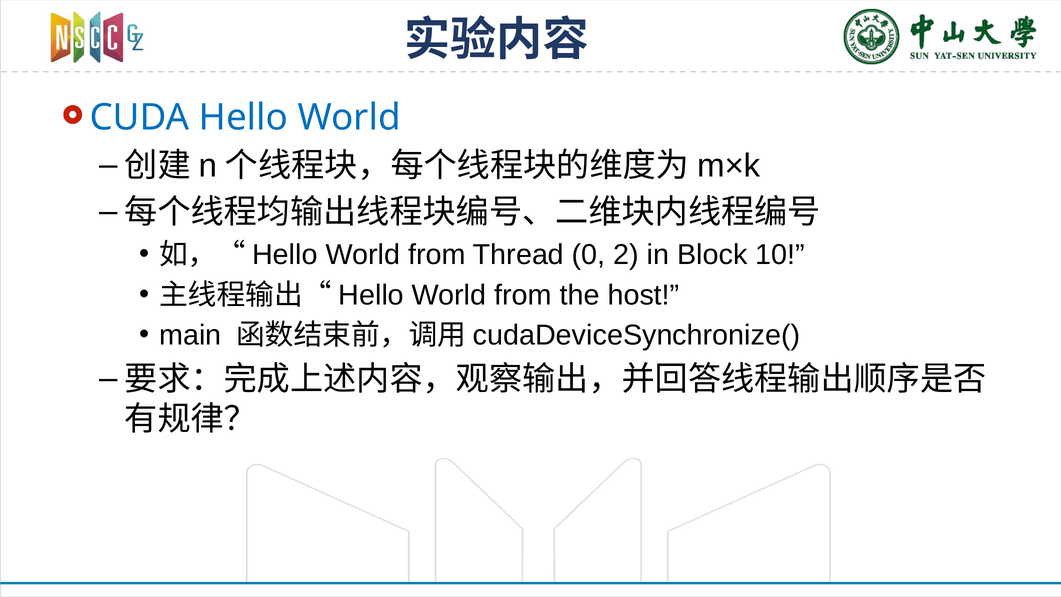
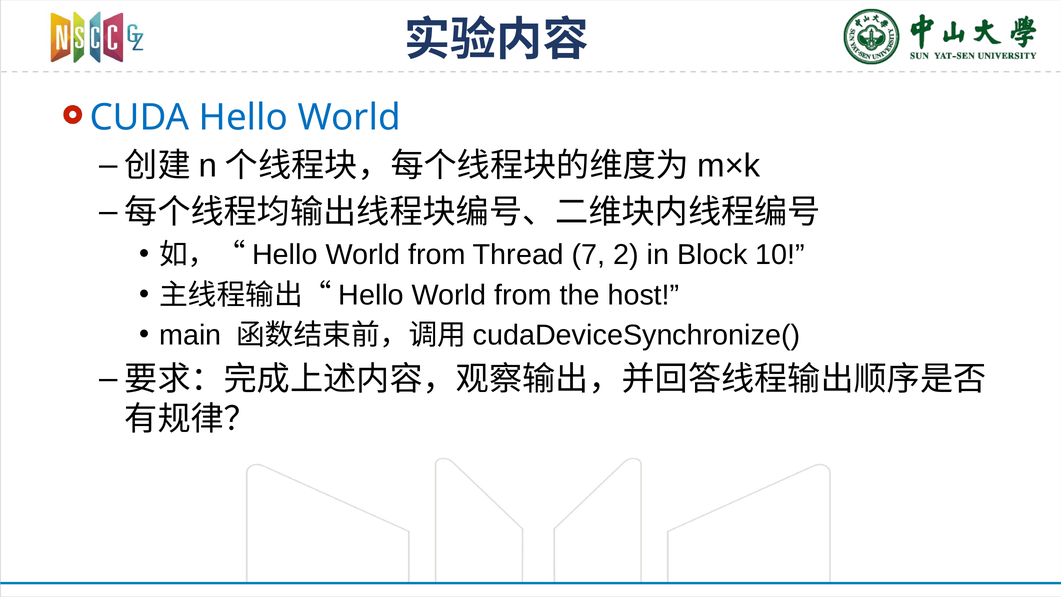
0: 0 -> 7 (589, 255)
